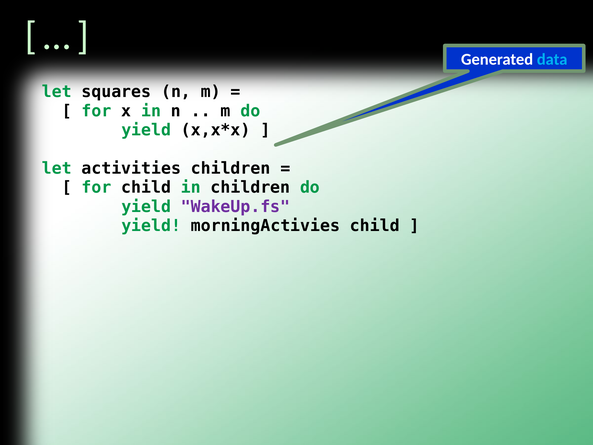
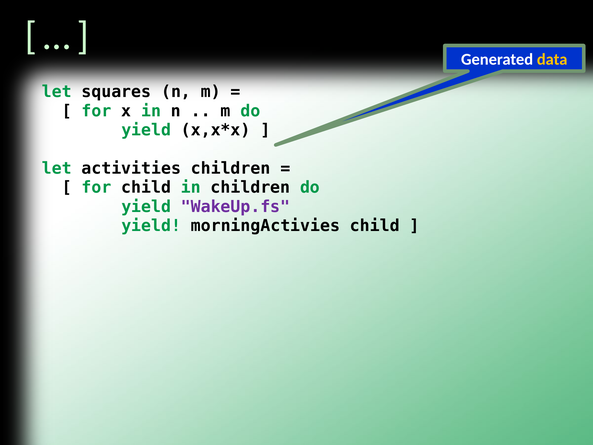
data colour: light blue -> yellow (552, 59)
